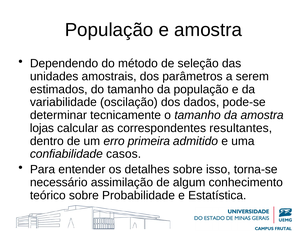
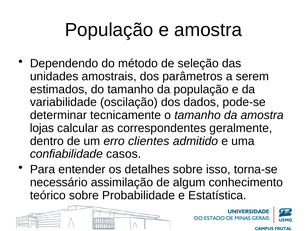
resultantes: resultantes -> geralmente (241, 128)
primeira: primeira -> clientes (149, 141)
